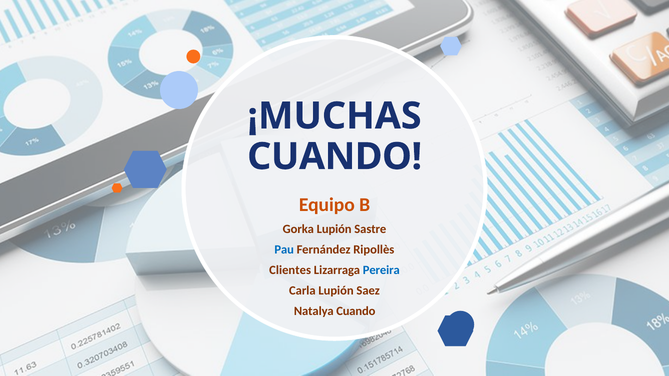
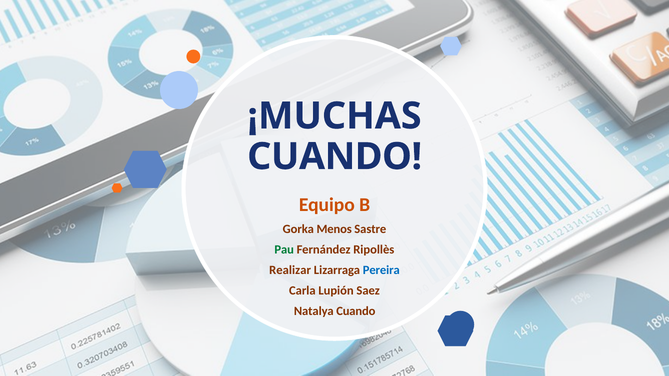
Gorka Lupión: Lupión -> Menos (334, 229)
Pau colour: blue -> green (284, 250)
Clientes: Clientes -> Realizar (290, 270)
